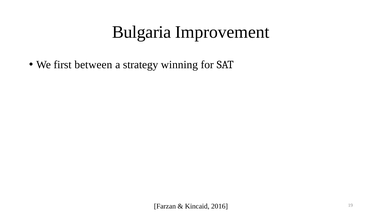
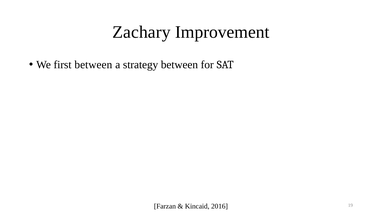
Bulgaria: Bulgaria -> Zachary (141, 32)
strategy winning: winning -> between (179, 65)
